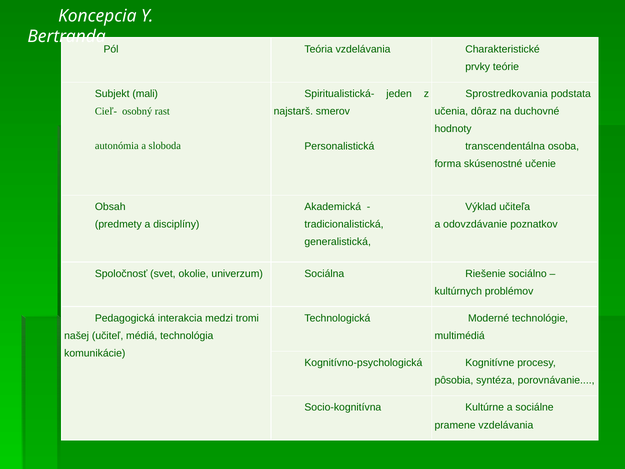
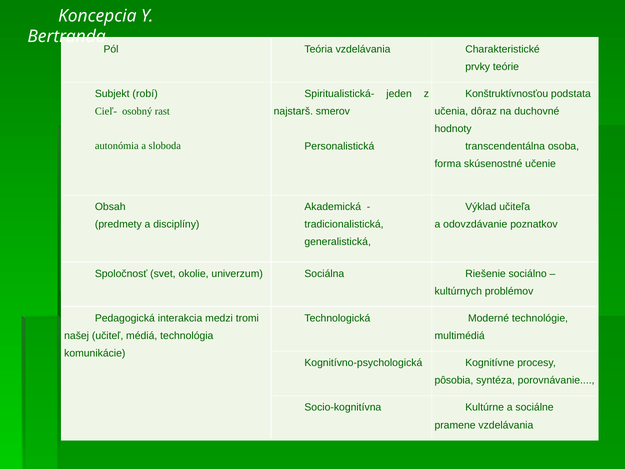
mali: mali -> robí (145, 94)
Sprostredkovania: Sprostredkovania -> Konštruktívnosťou (507, 94)
